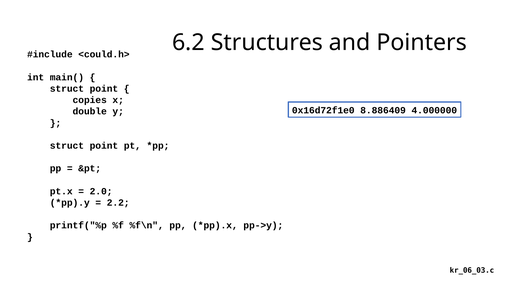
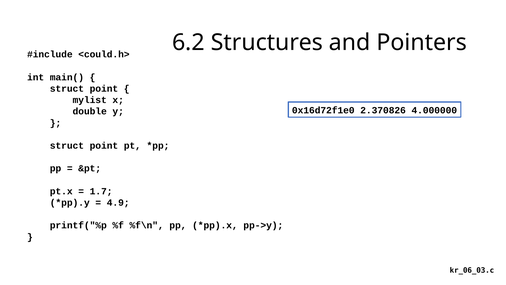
copies: copies -> mylist (90, 100)
8.886409: 8.886409 -> 2.370826 (383, 110)
2.0: 2.0 -> 1.7 (101, 191)
2.2: 2.2 -> 4.9 (118, 202)
